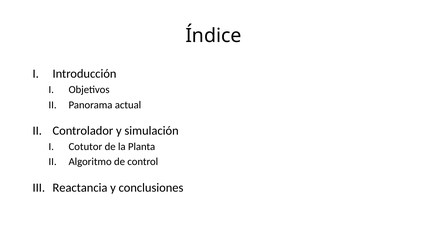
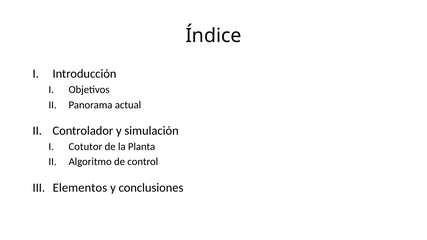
Reactancia: Reactancia -> Elementos (80, 188)
